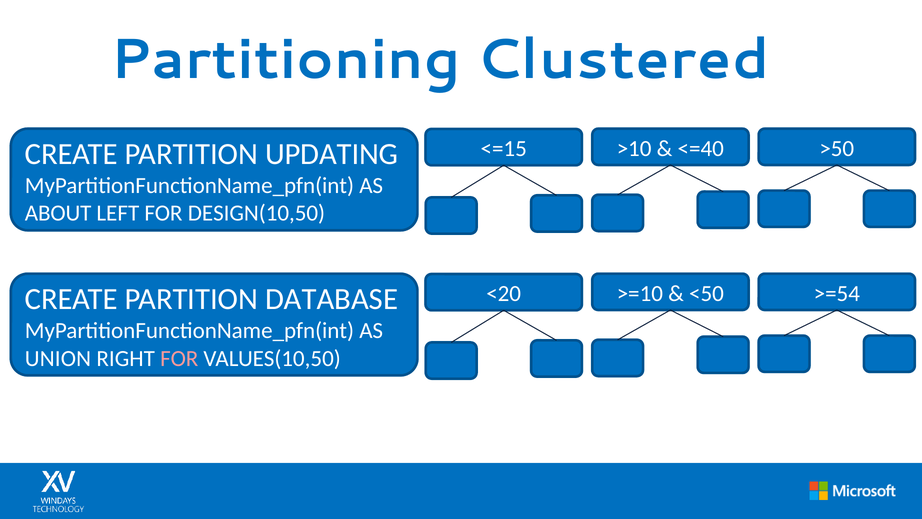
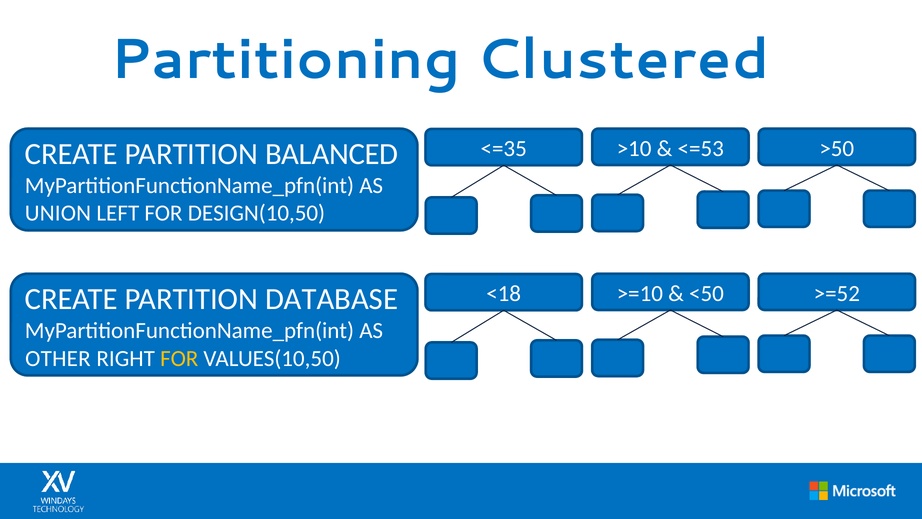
<=15: <=15 -> <=35 (504, 149)
<=40: <=40 -> <=53 (701, 148)
UPDATING: UPDATING -> BALANCED (332, 154)
ABOUT: ABOUT -> UNION (58, 213)
<20: <20 -> <18 (504, 294)
>=54: >=54 -> >=52 (837, 293)
UNION: UNION -> OTHER (58, 358)
FOR colour: pink -> yellow (179, 358)
